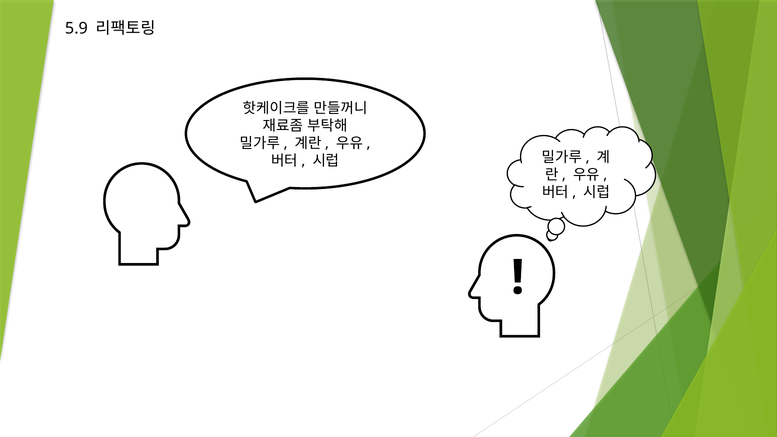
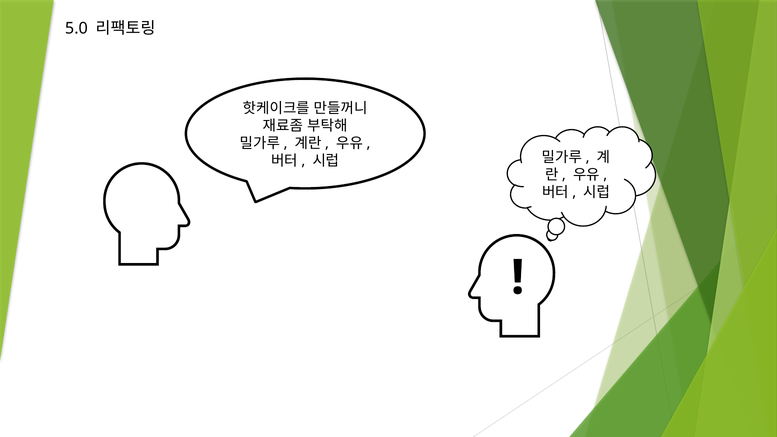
5.9: 5.9 -> 5.0 (76, 29)
